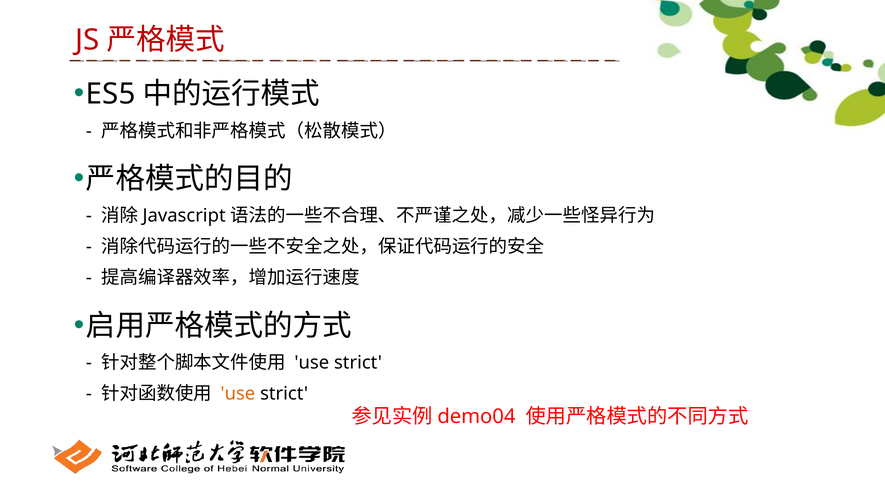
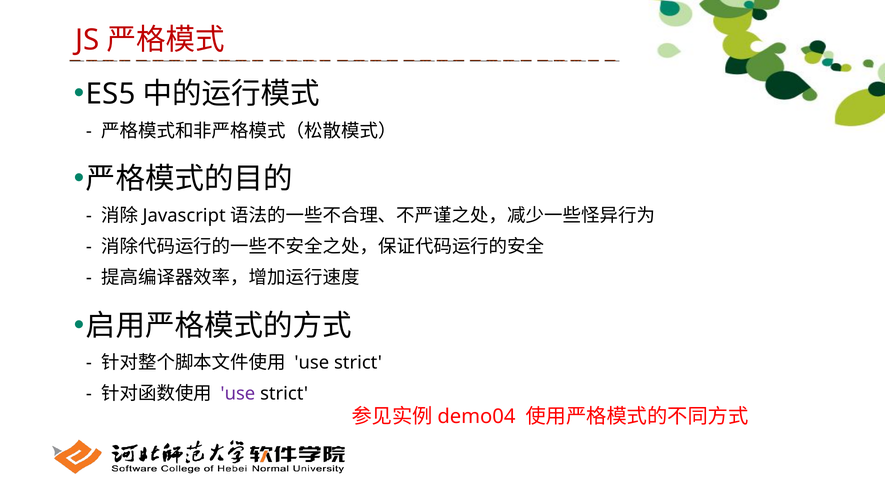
use colour: orange -> purple (238, 394)
